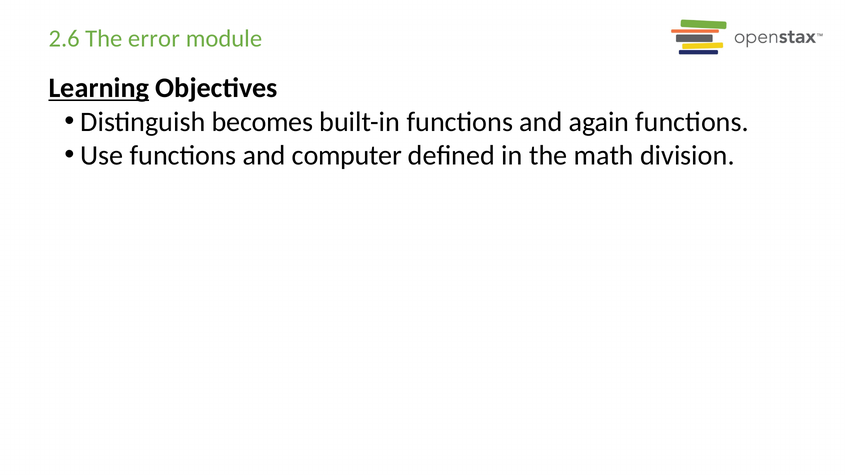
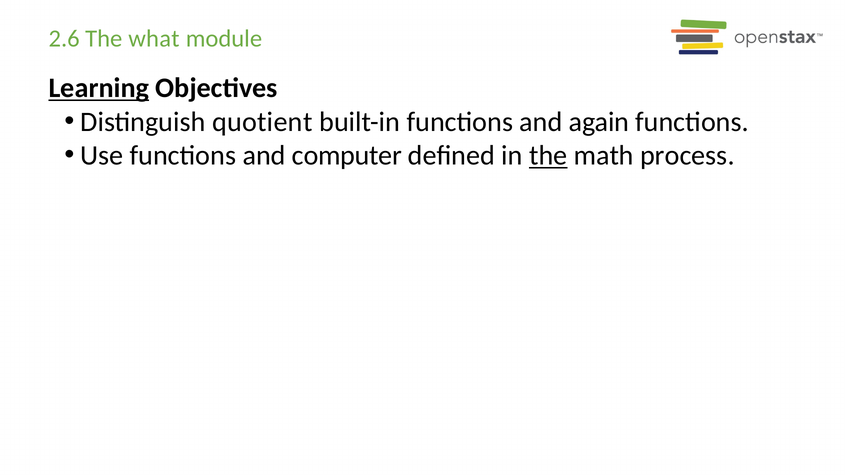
error: error -> what (154, 39)
becomes: becomes -> quotient (262, 122)
the underline: none -> present (548, 156)
division: division -> process (687, 156)
